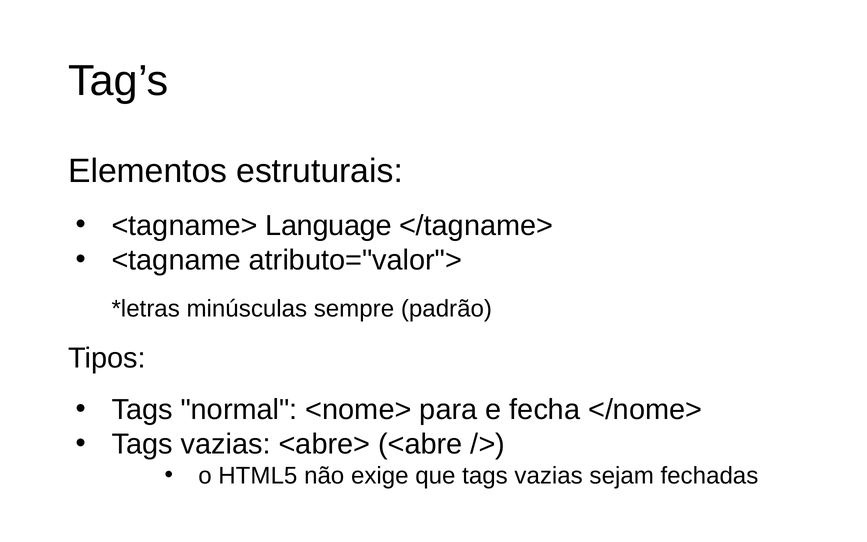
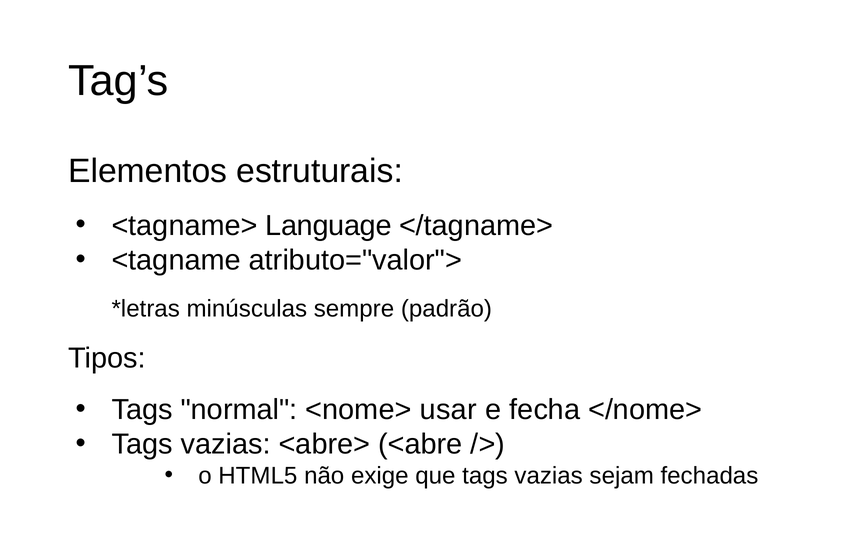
para: para -> usar (448, 410)
